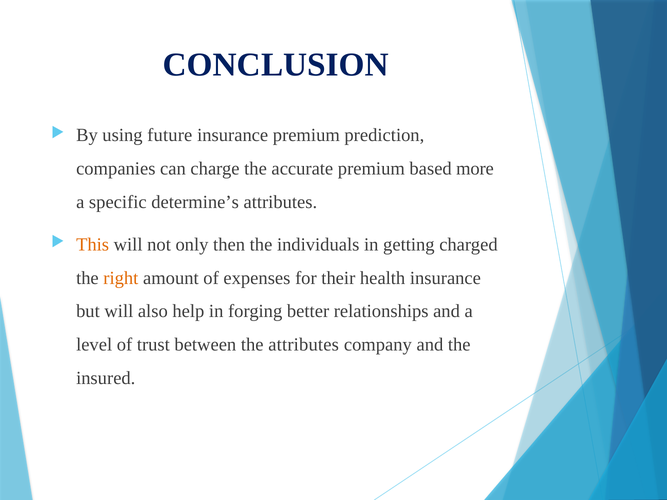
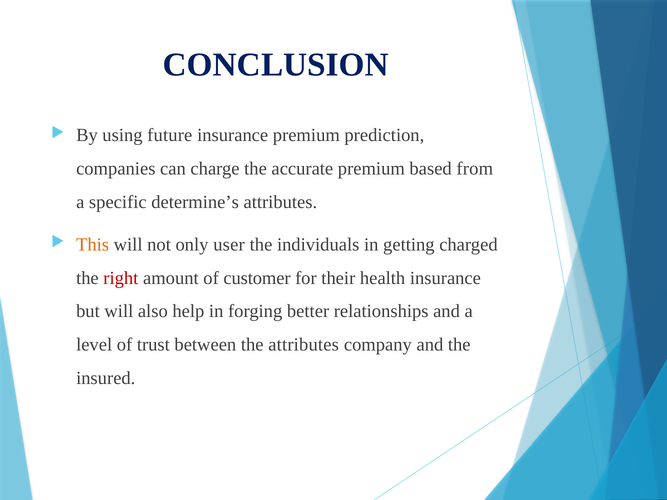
more: more -> from (475, 169)
then: then -> user (229, 245)
right colour: orange -> red (121, 278)
expenses: expenses -> customer (257, 278)
